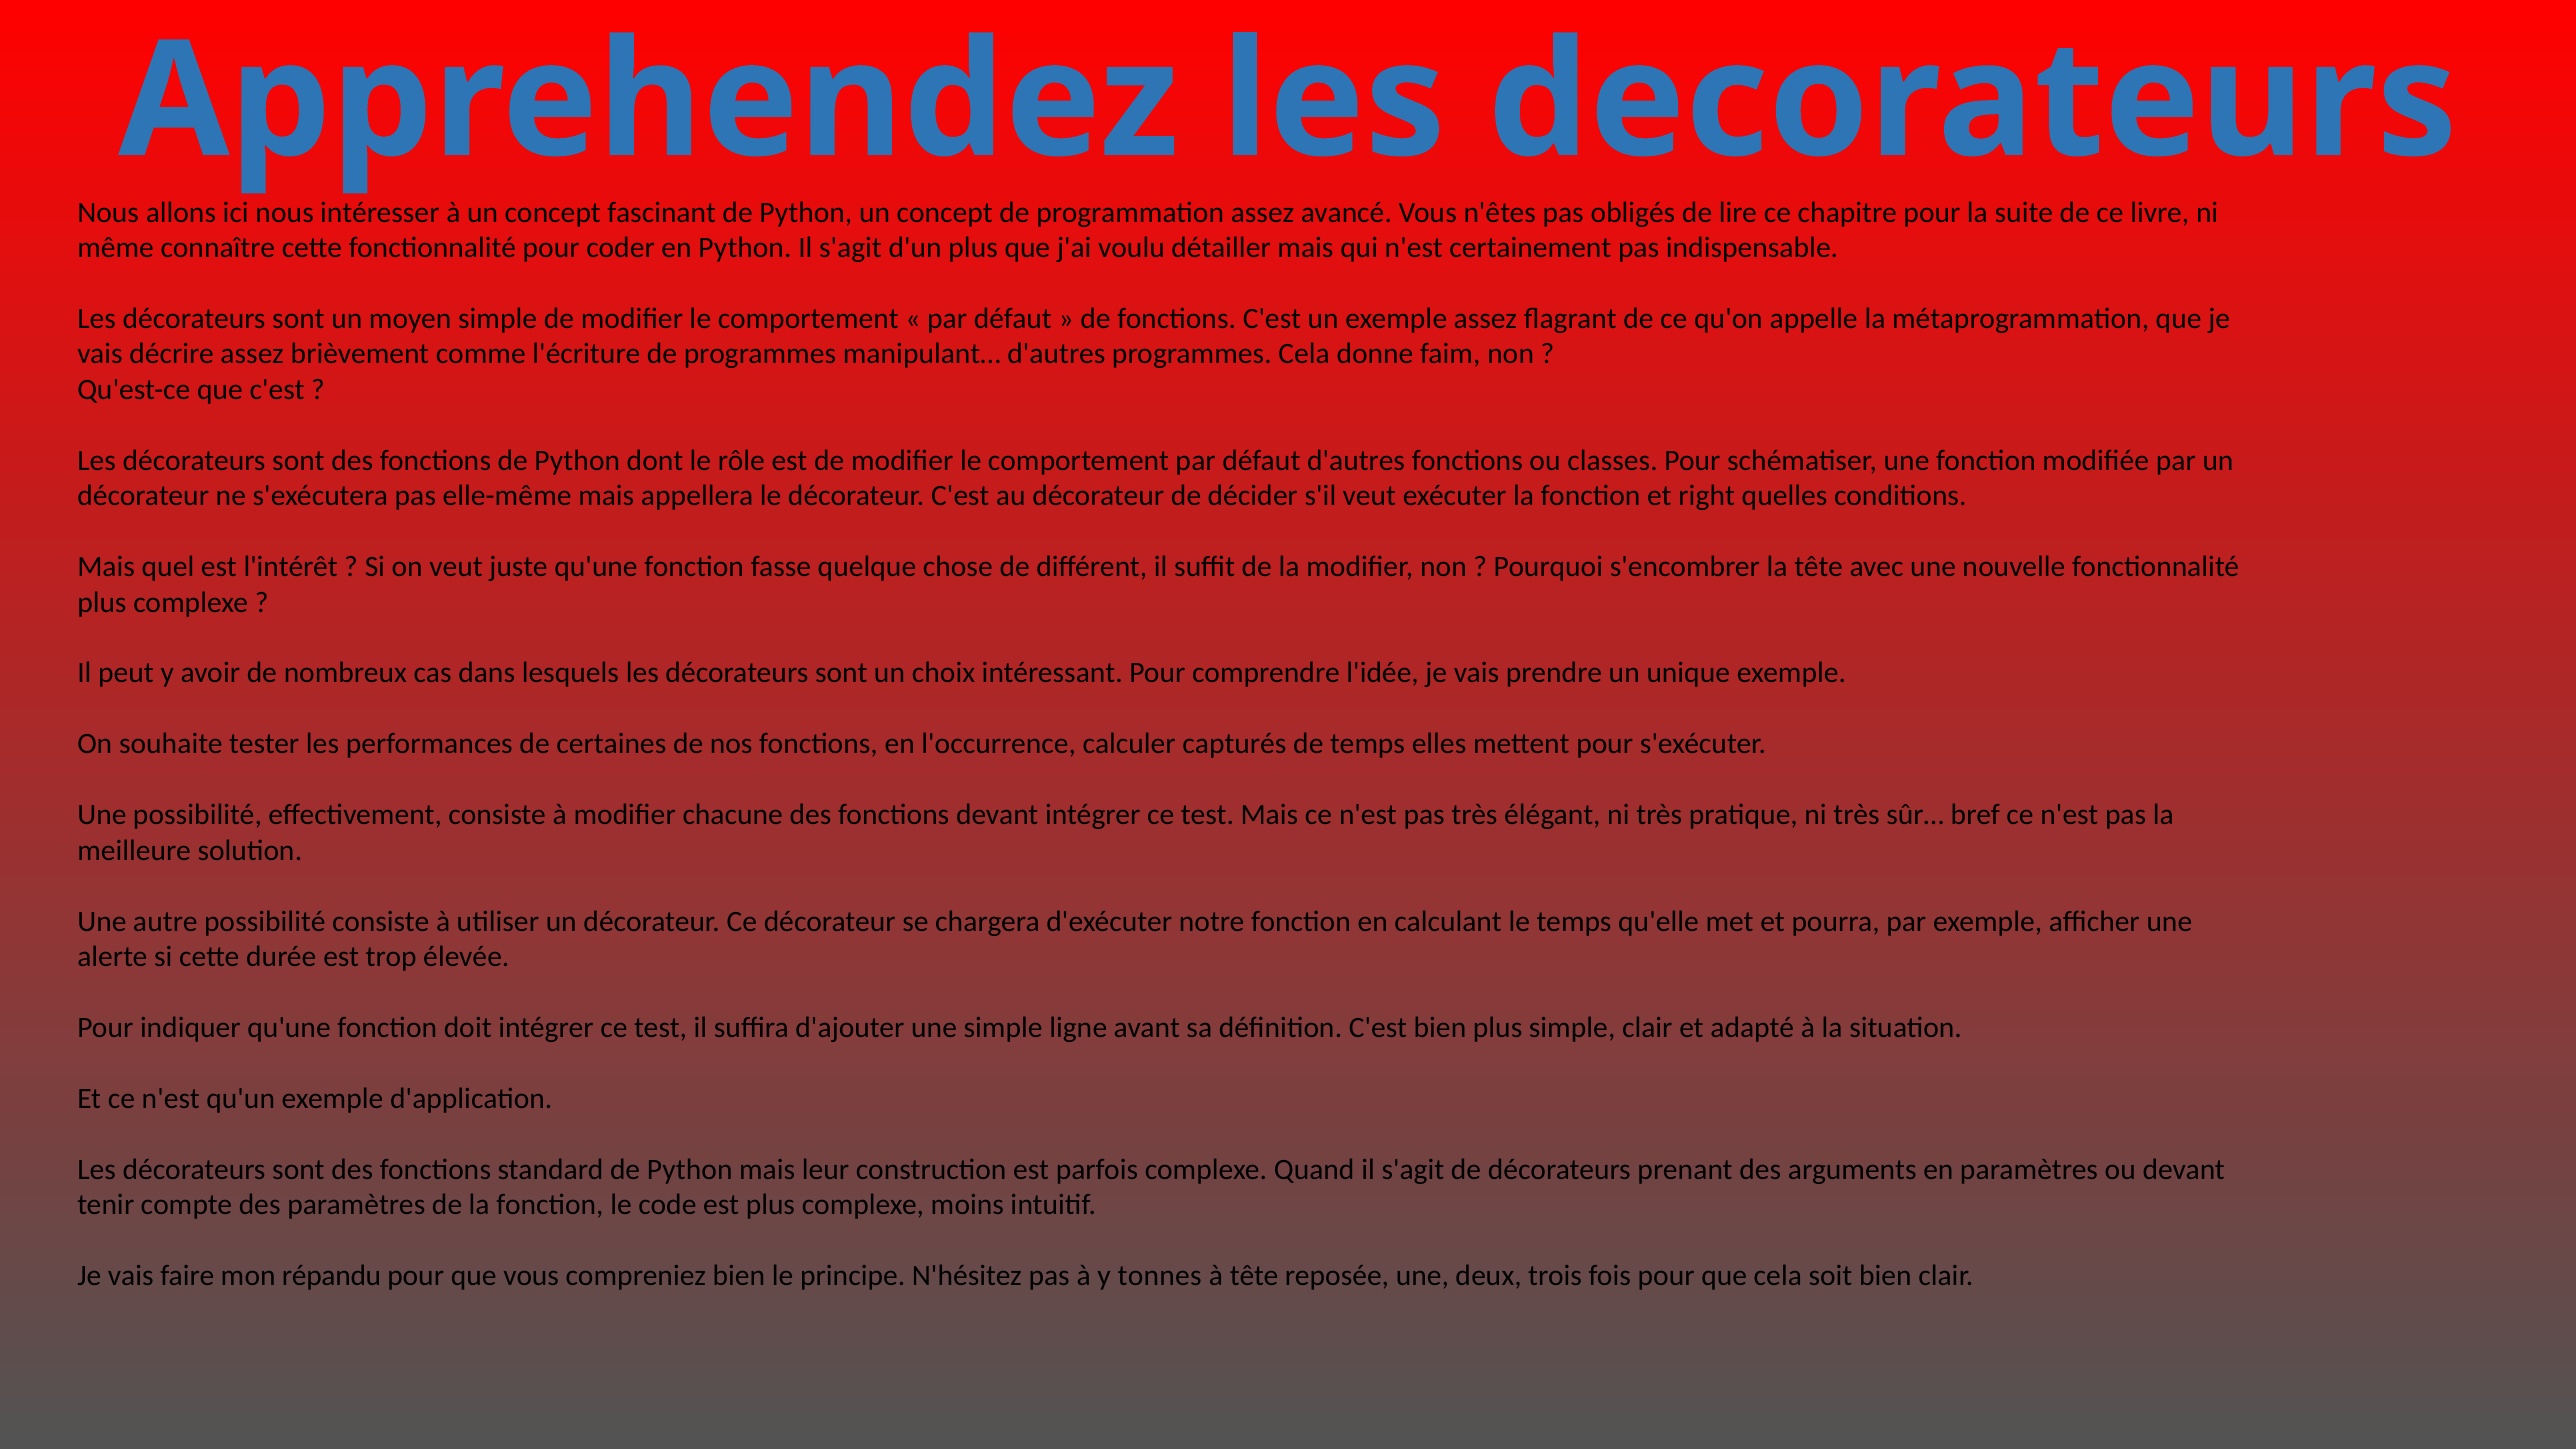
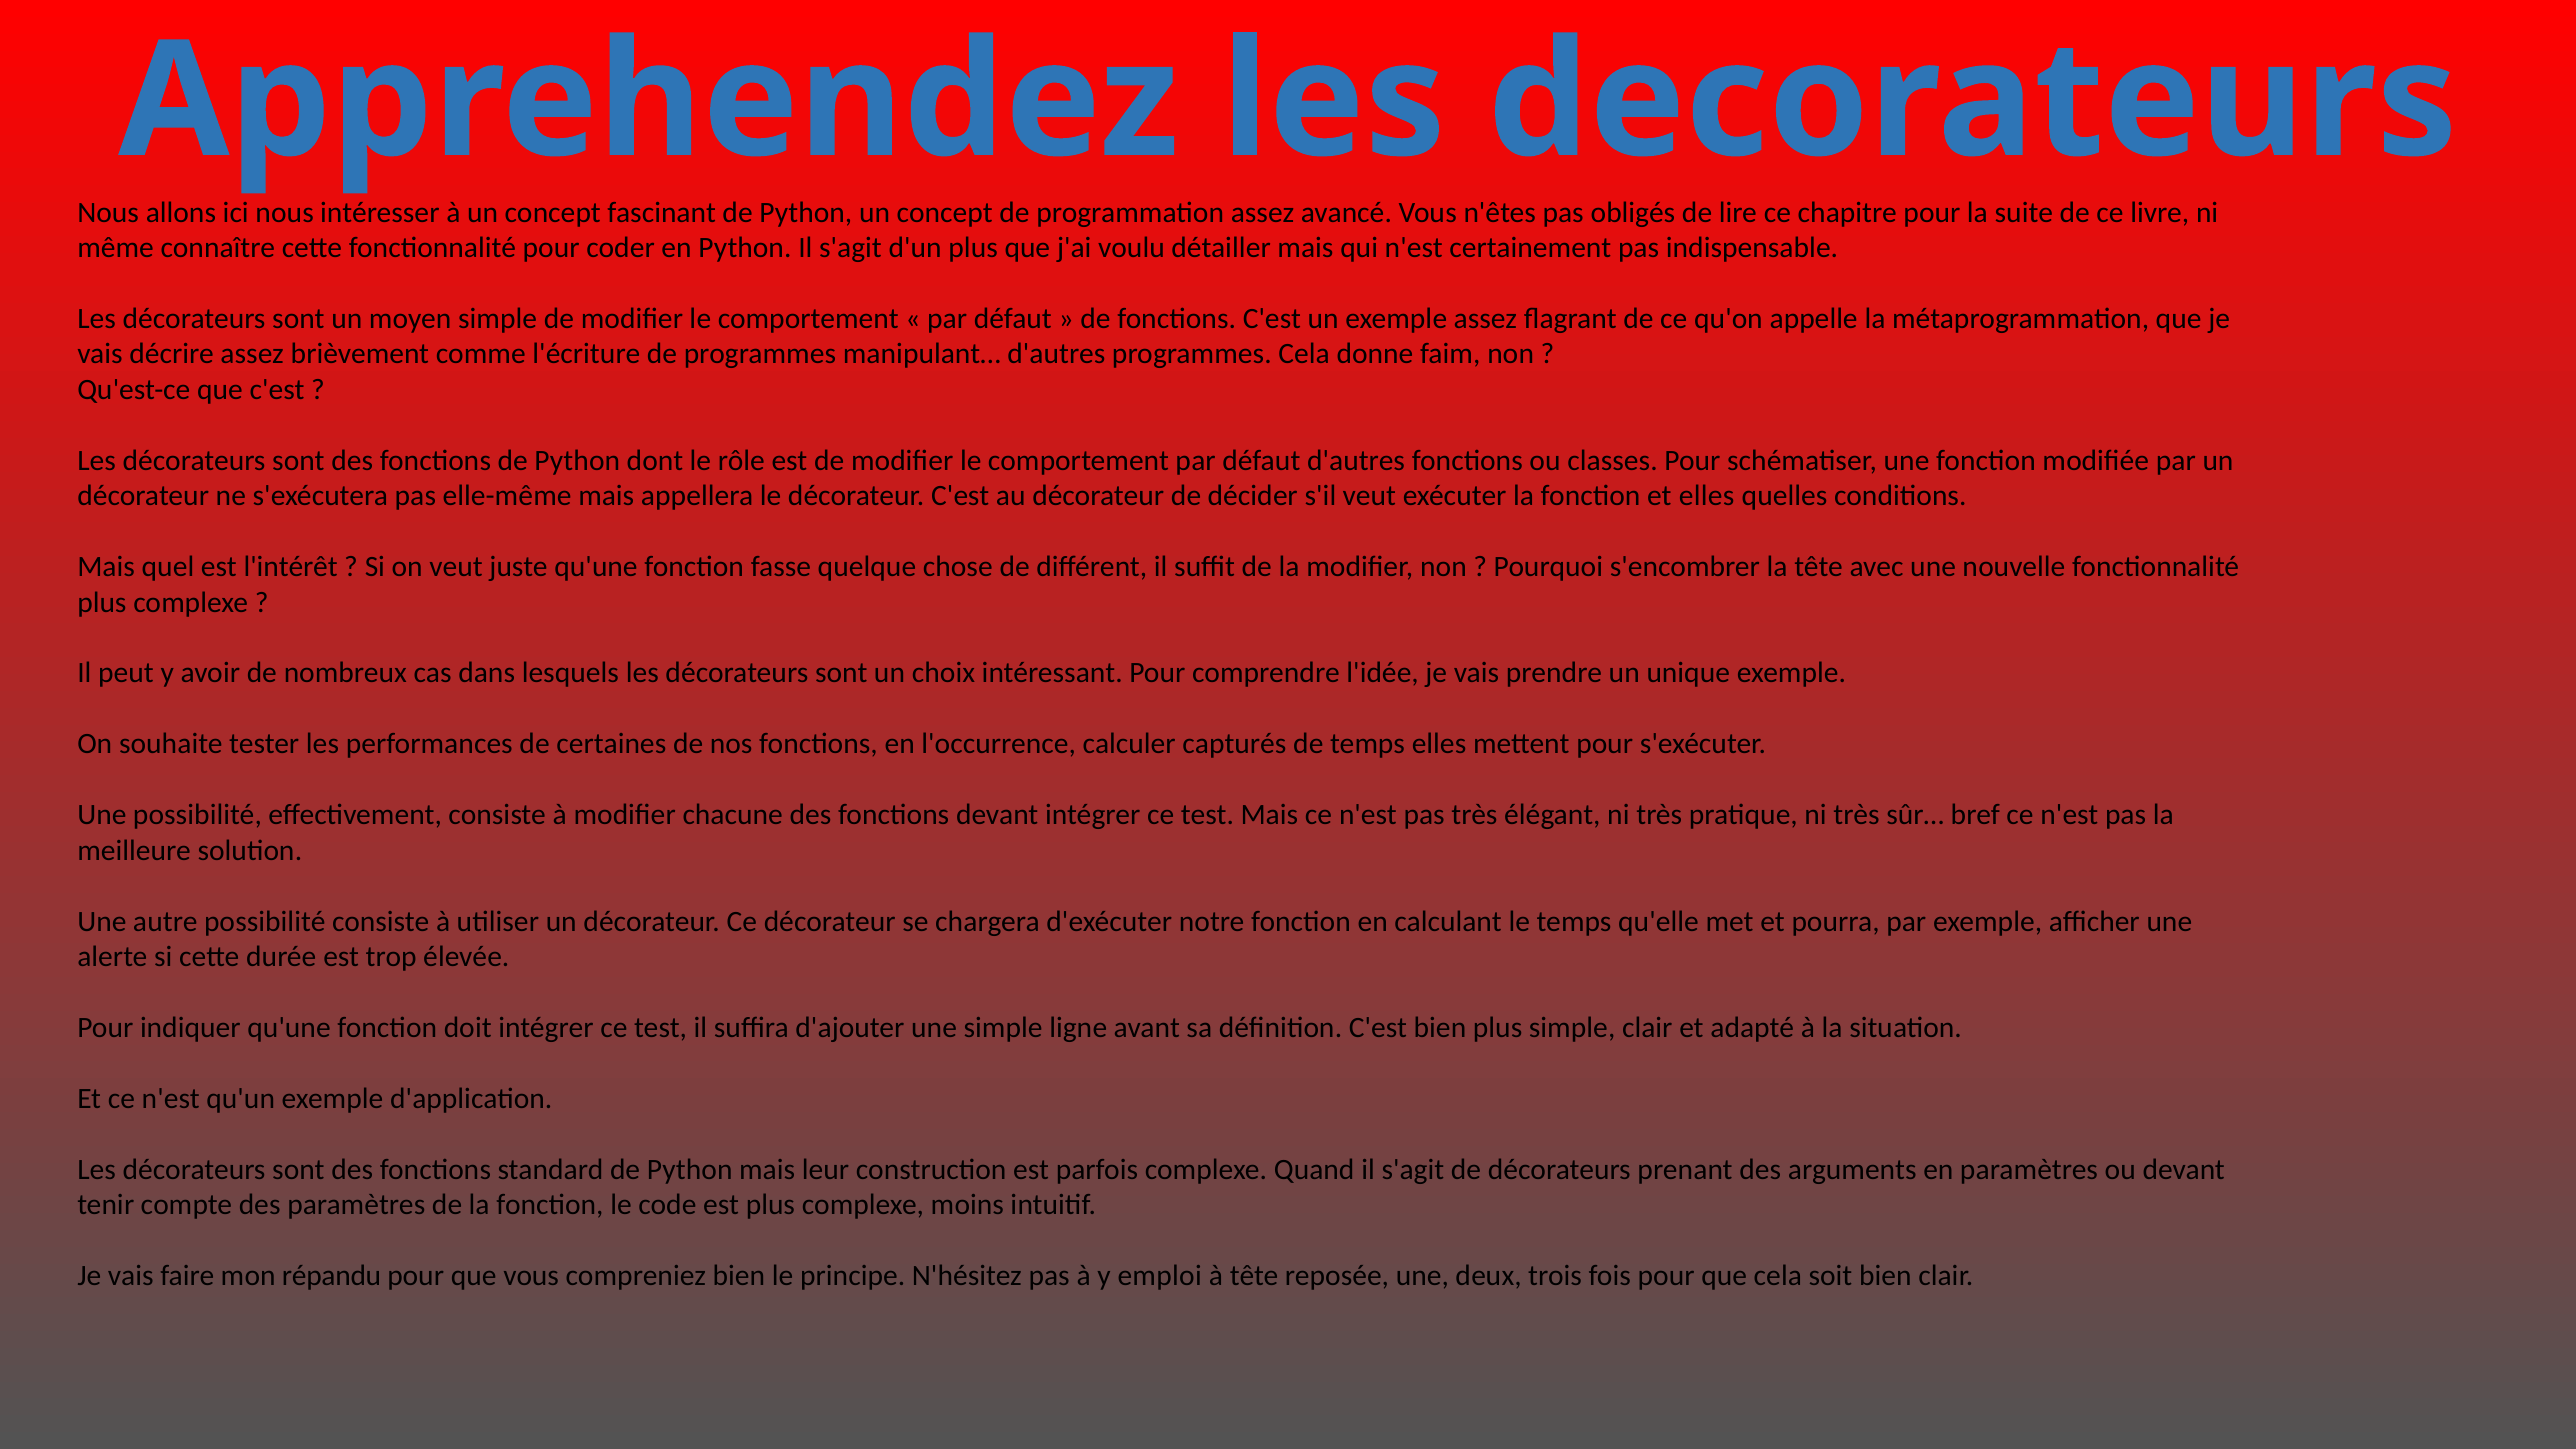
et right: right -> elles (1707, 496)
tonnes: tonnes -> emploi (1160, 1276)
